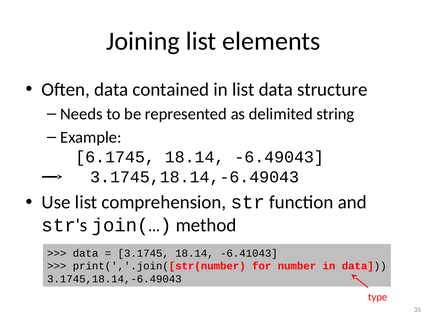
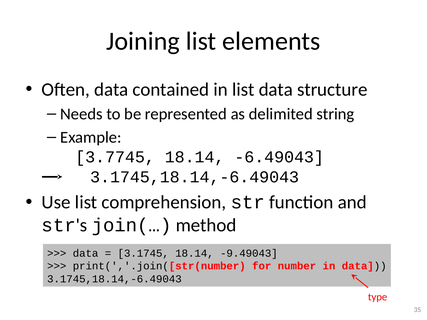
6.1745: 6.1745 -> 3.7745 (115, 157)
-6.41043: -6.41043 -> -9.49043 (249, 253)
